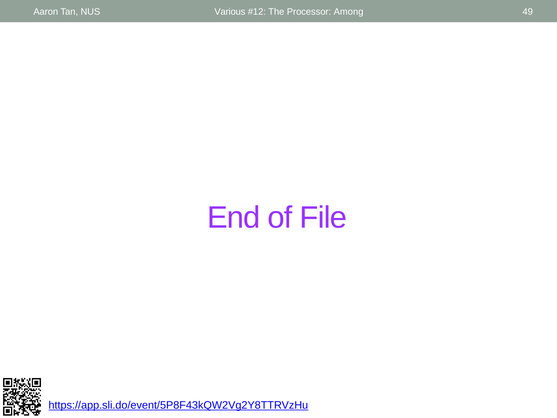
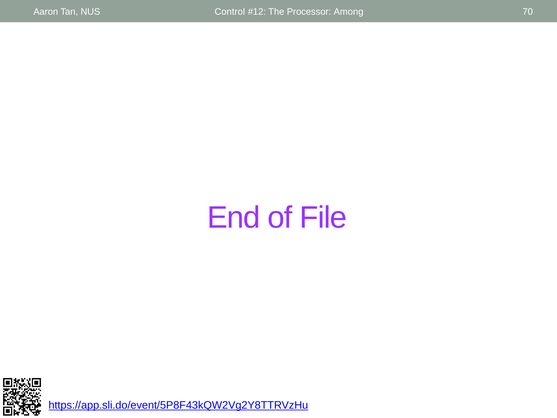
Various: Various -> Control (230, 12)
49: 49 -> 70 (528, 12)
